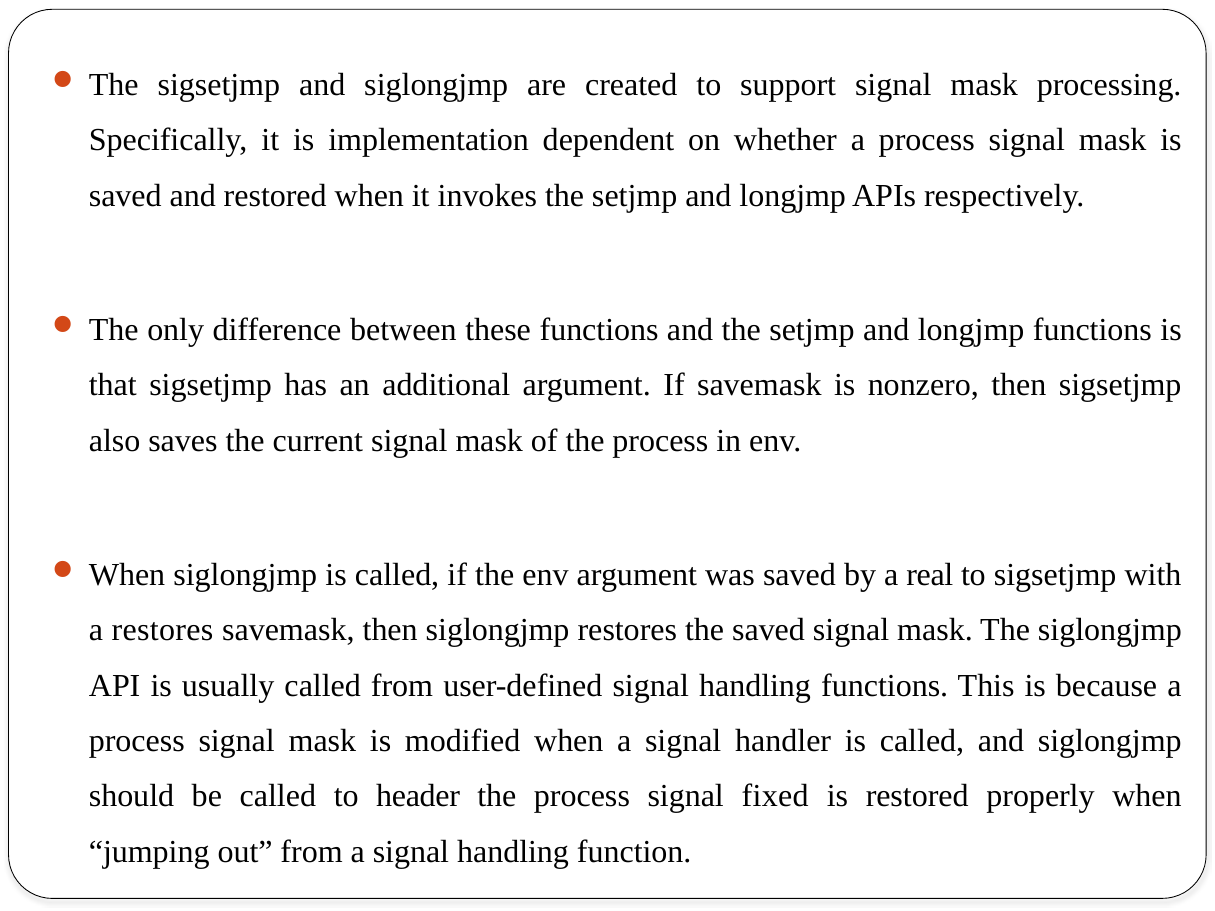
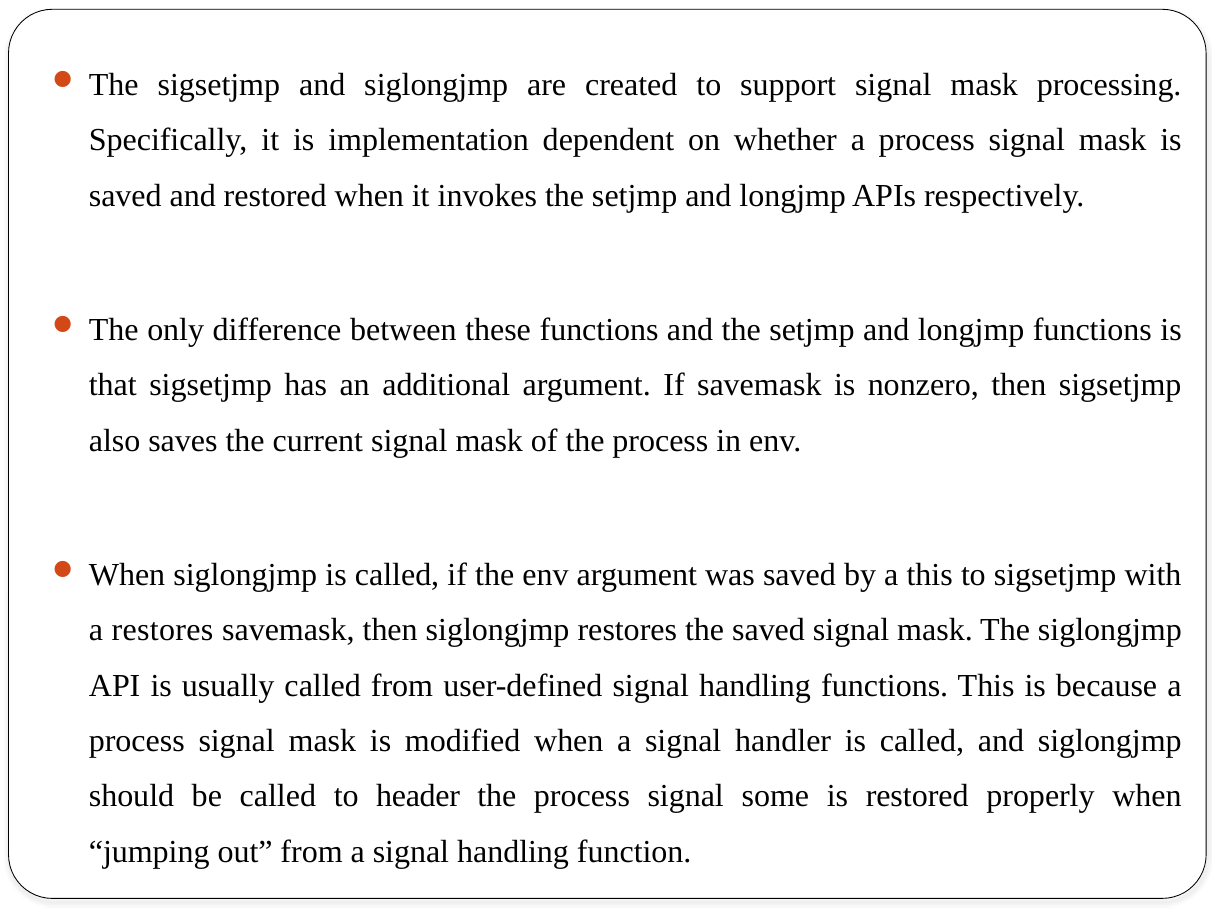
a real: real -> this (930, 575)
fixed: fixed -> some (775, 797)
